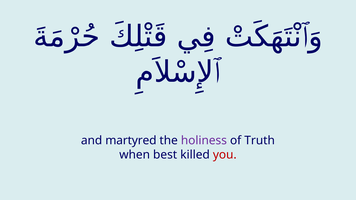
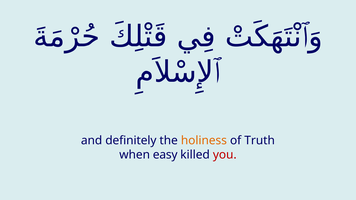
martyred: martyred -> definitely (131, 141)
holiness colour: purple -> orange (204, 141)
best: best -> easy (165, 155)
